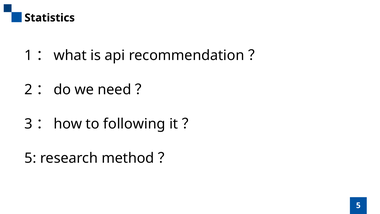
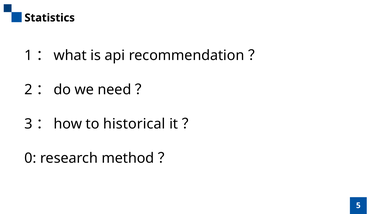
following: following -> historical (134, 124)
5: 5 -> 0 (30, 158)
